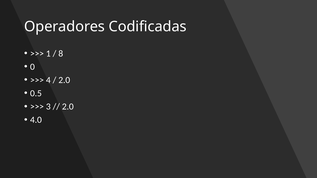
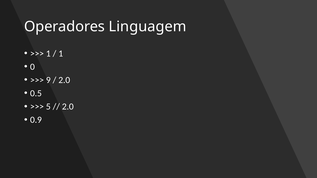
Codificadas: Codificadas -> Linguagem (148, 27)
8: 8 -> 1 (61, 54)
4: 4 -> 9 (48, 80)
3: 3 -> 5 (48, 107)
4.0: 4.0 -> 0.9 (36, 120)
